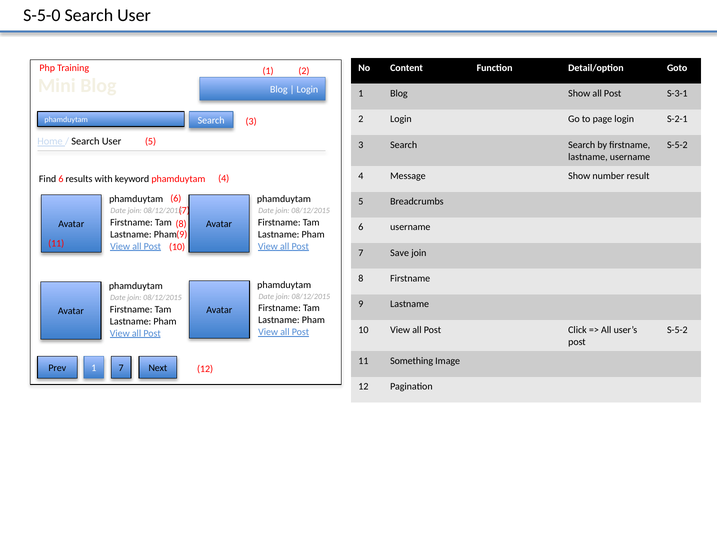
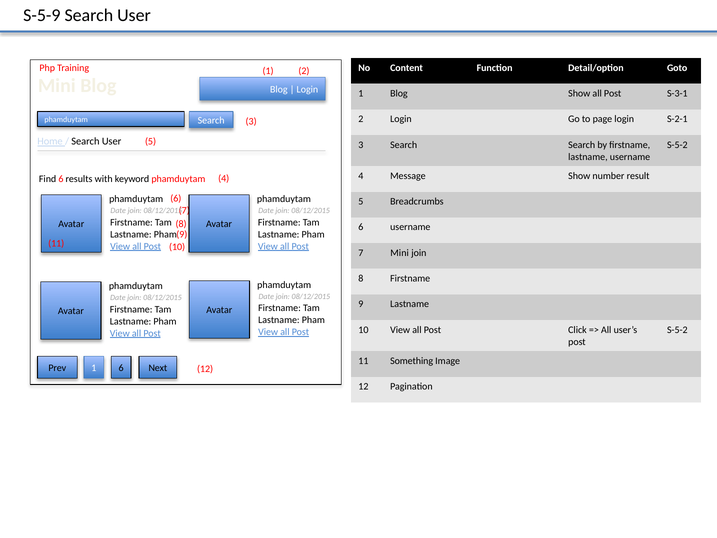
S-5-0: S-5-0 -> S-5-9 (42, 16)
7 Save: Save -> Mini (400, 253)
1 7: 7 -> 6 (121, 368)
